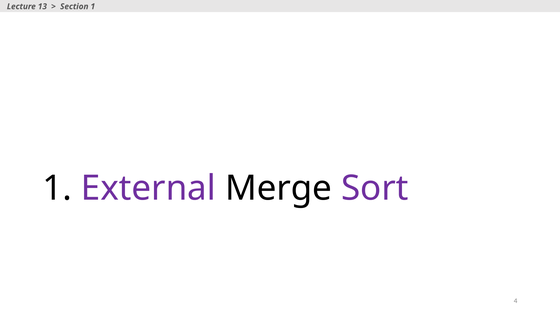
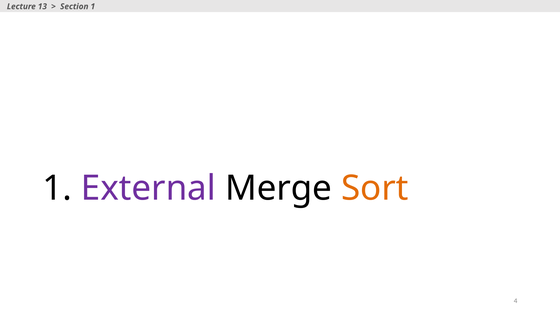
Sort colour: purple -> orange (375, 188)
